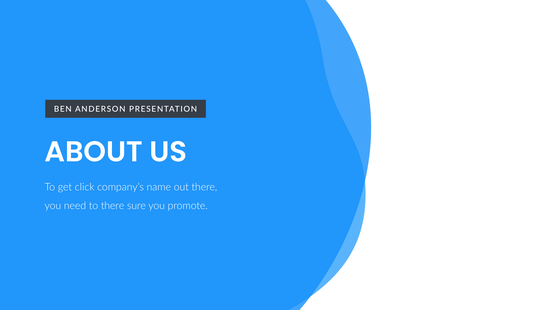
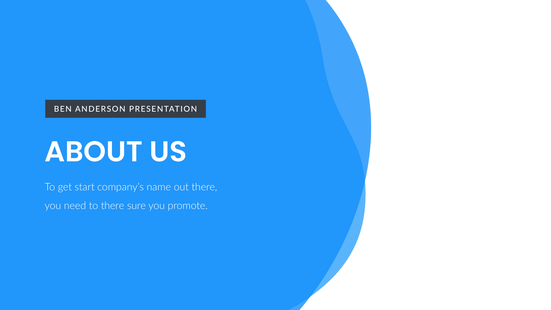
click: click -> start (85, 187)
